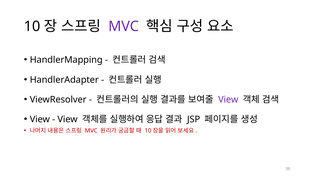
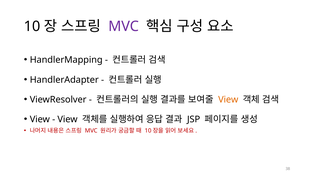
View colour: purple -> orange (228, 99)
